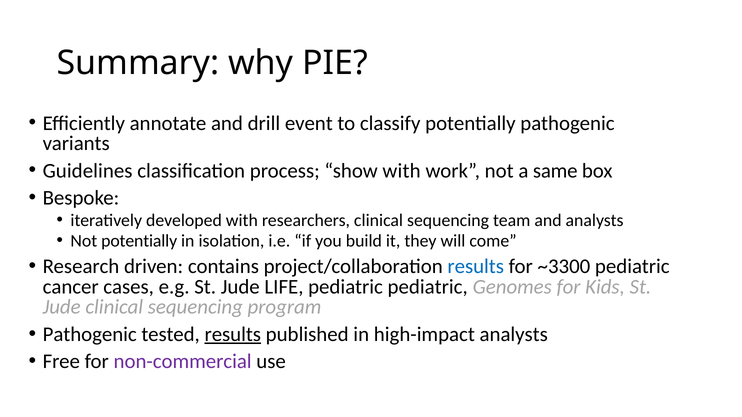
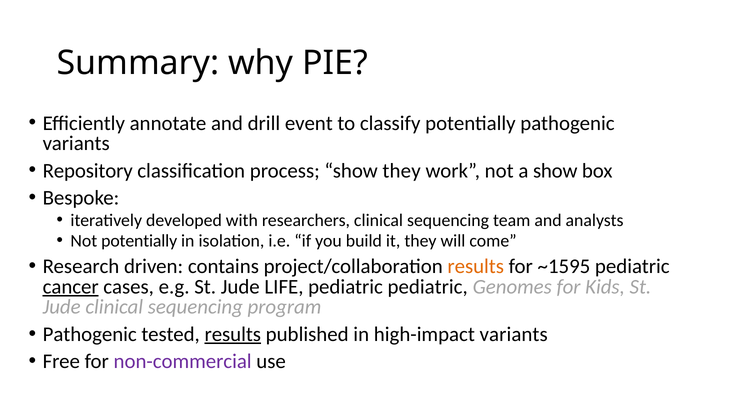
Guidelines: Guidelines -> Repository (88, 171)
show with: with -> they (402, 171)
a same: same -> show (555, 171)
results colour: blue -> orange (476, 267)
~3300: ~3300 -> ~1595 (564, 267)
cancer underline: none -> present (71, 287)
high-impact analysts: analysts -> variants (514, 335)
